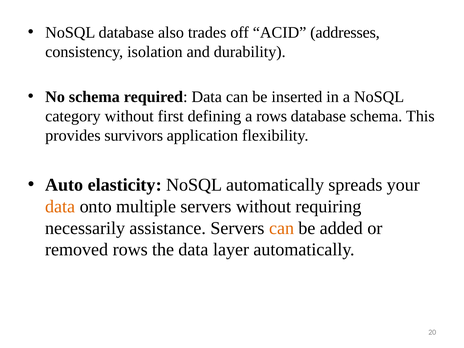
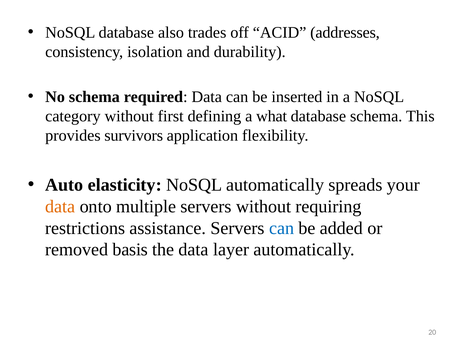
a rows: rows -> what (272, 116)
necessarily: necessarily -> restrictions (85, 228)
can colour: orange -> blue (282, 228)
removed rows: rows -> basis (130, 250)
